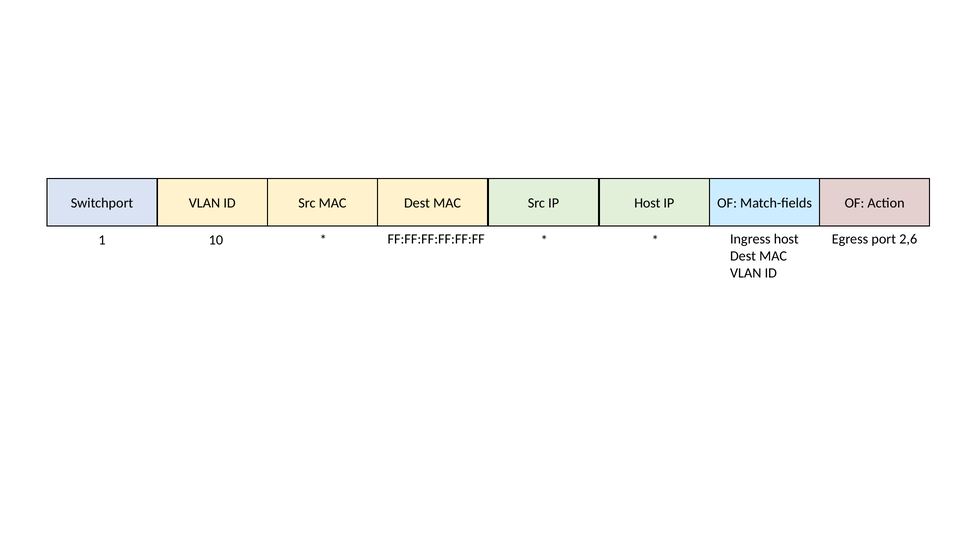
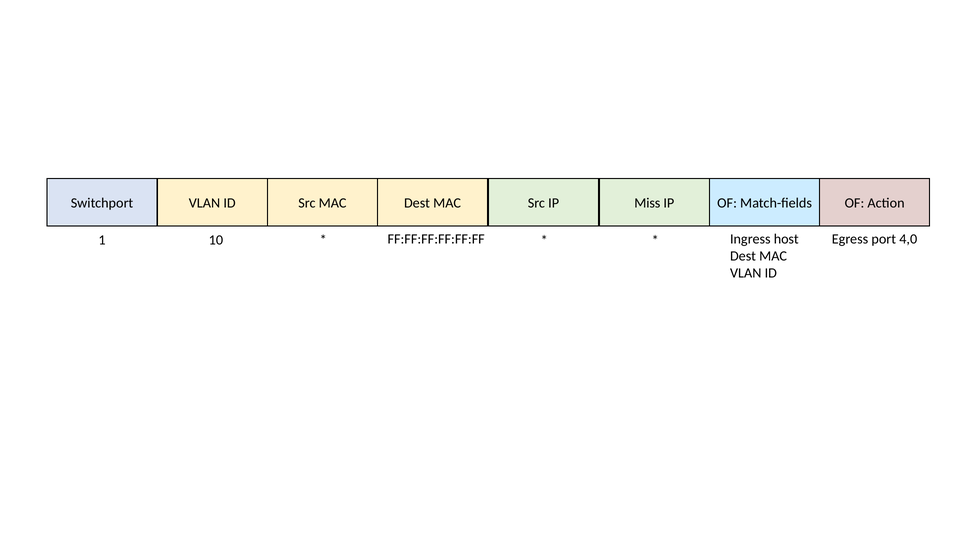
IP Host: Host -> Miss (647, 203)
2,6: 2,6 -> 4,0 (908, 239)
